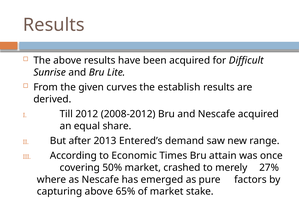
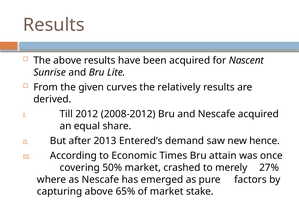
Difficult: Difficult -> Nascent (246, 60)
establish: establish -> relatively (179, 87)
range: range -> hence (265, 141)
